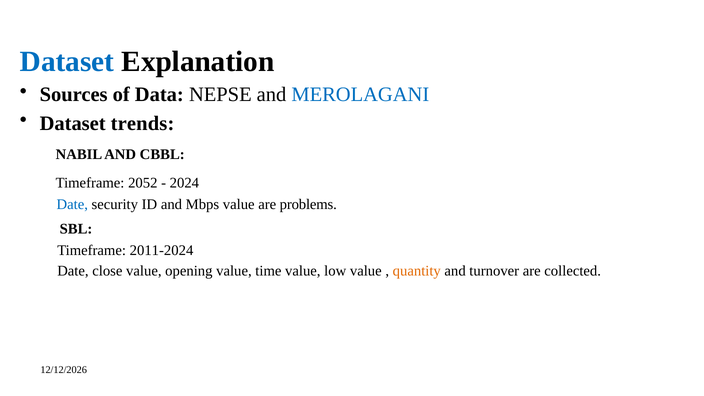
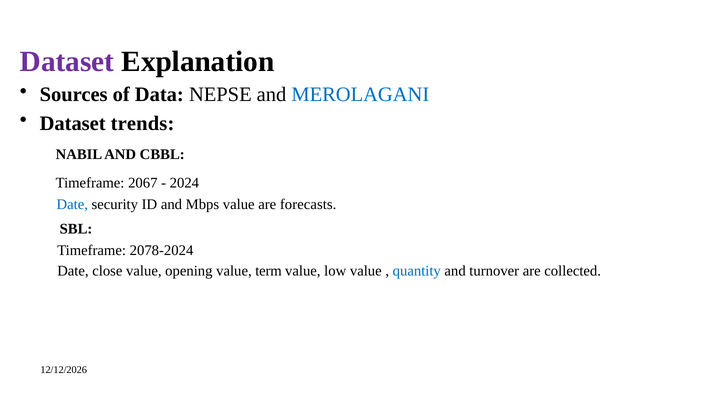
Dataset colour: blue -> purple (67, 61)
2052: 2052 -> 2067 (143, 183)
problems: problems -> forecasts (308, 205)
2011-2024: 2011-2024 -> 2078-2024 (162, 250)
time: time -> term (268, 271)
quantity colour: orange -> blue (417, 271)
